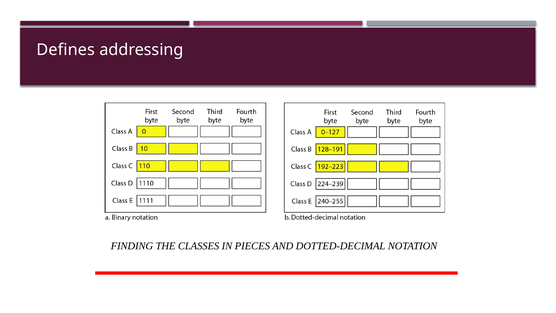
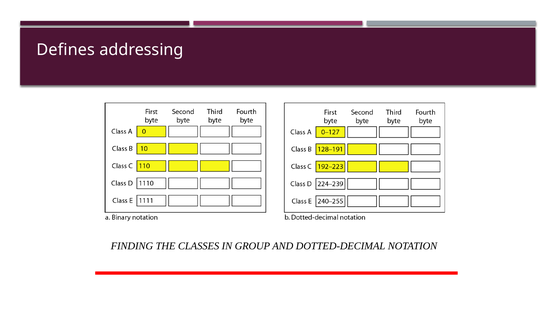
PIECES: PIECES -> GROUP (252, 246)
